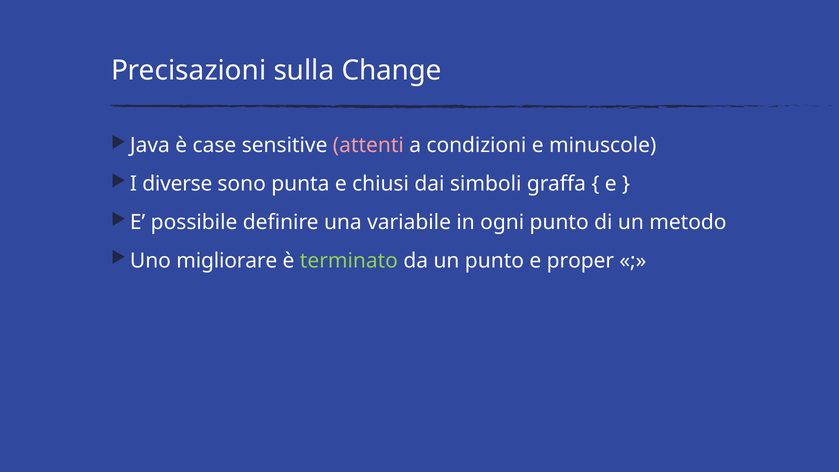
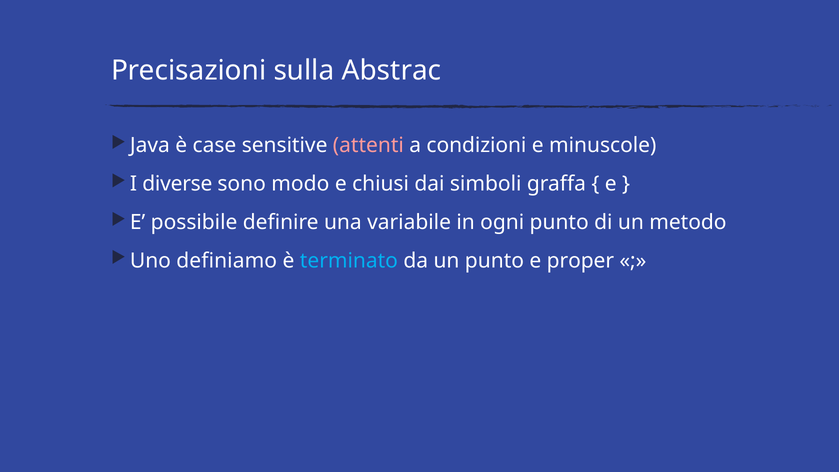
Change: Change -> Abstrac (392, 71)
punta: punta -> modo (300, 184)
migliorare: migliorare -> definiamo (227, 261)
terminato colour: light green -> light blue (349, 261)
